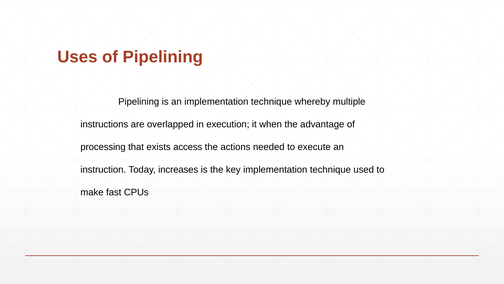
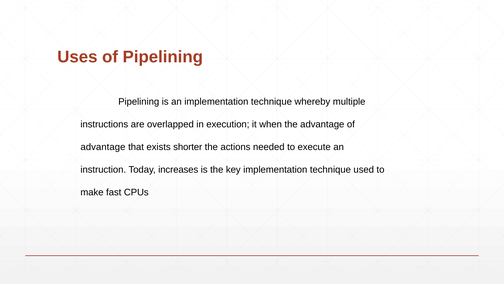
processing: processing -> advantage (103, 147)
access: access -> shorter (188, 147)
